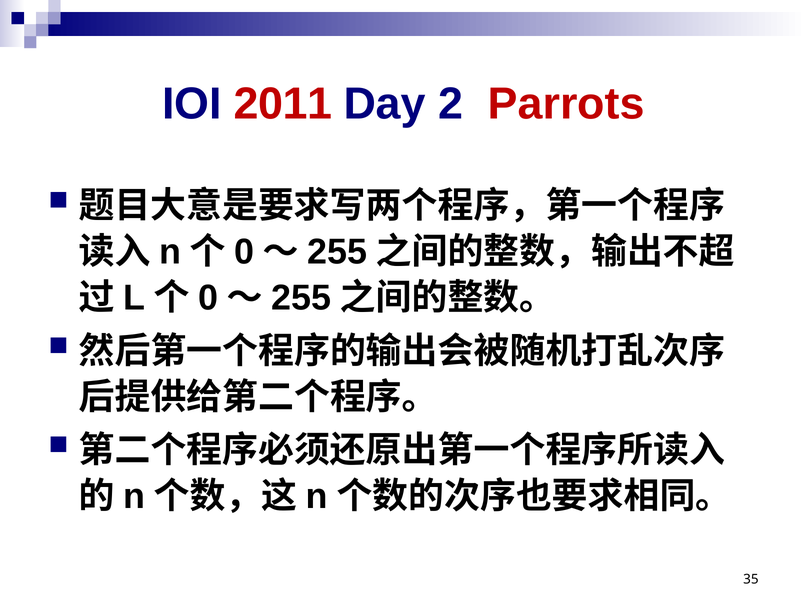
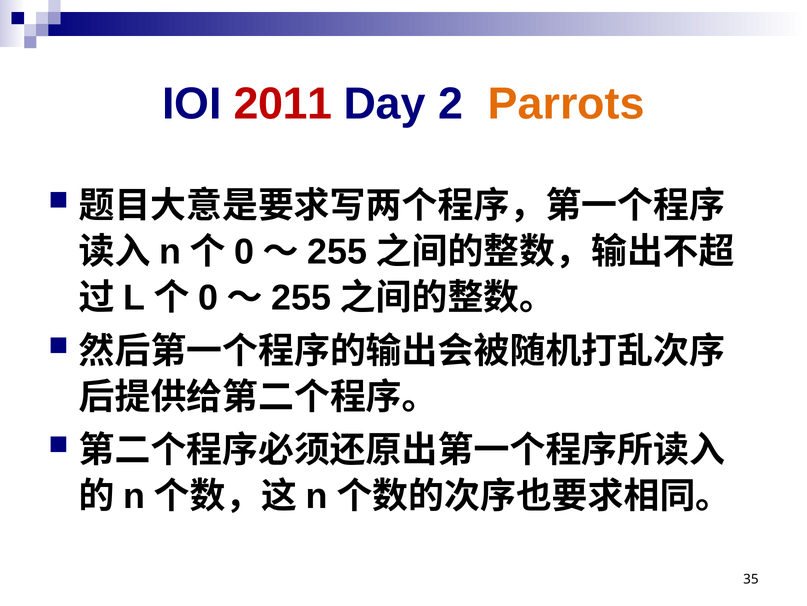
Parrots colour: red -> orange (566, 104)
